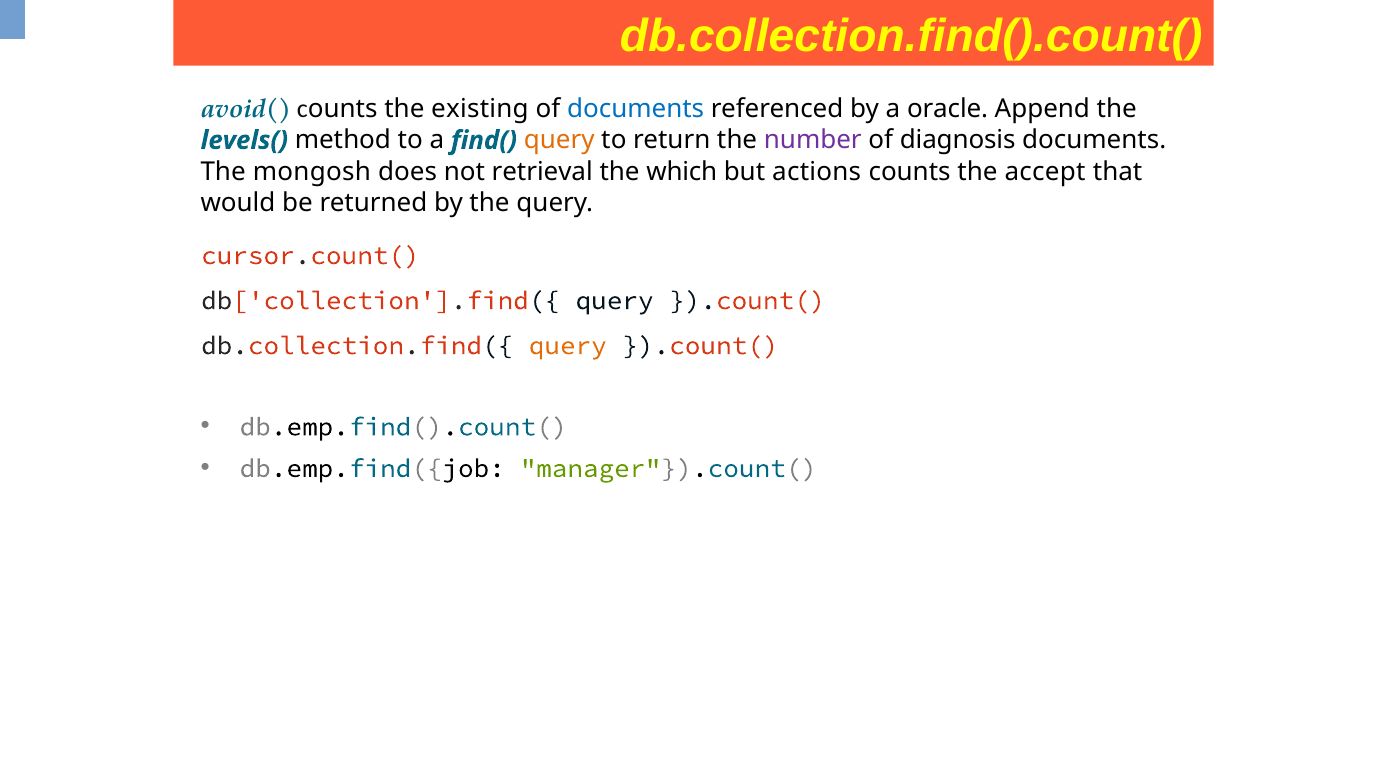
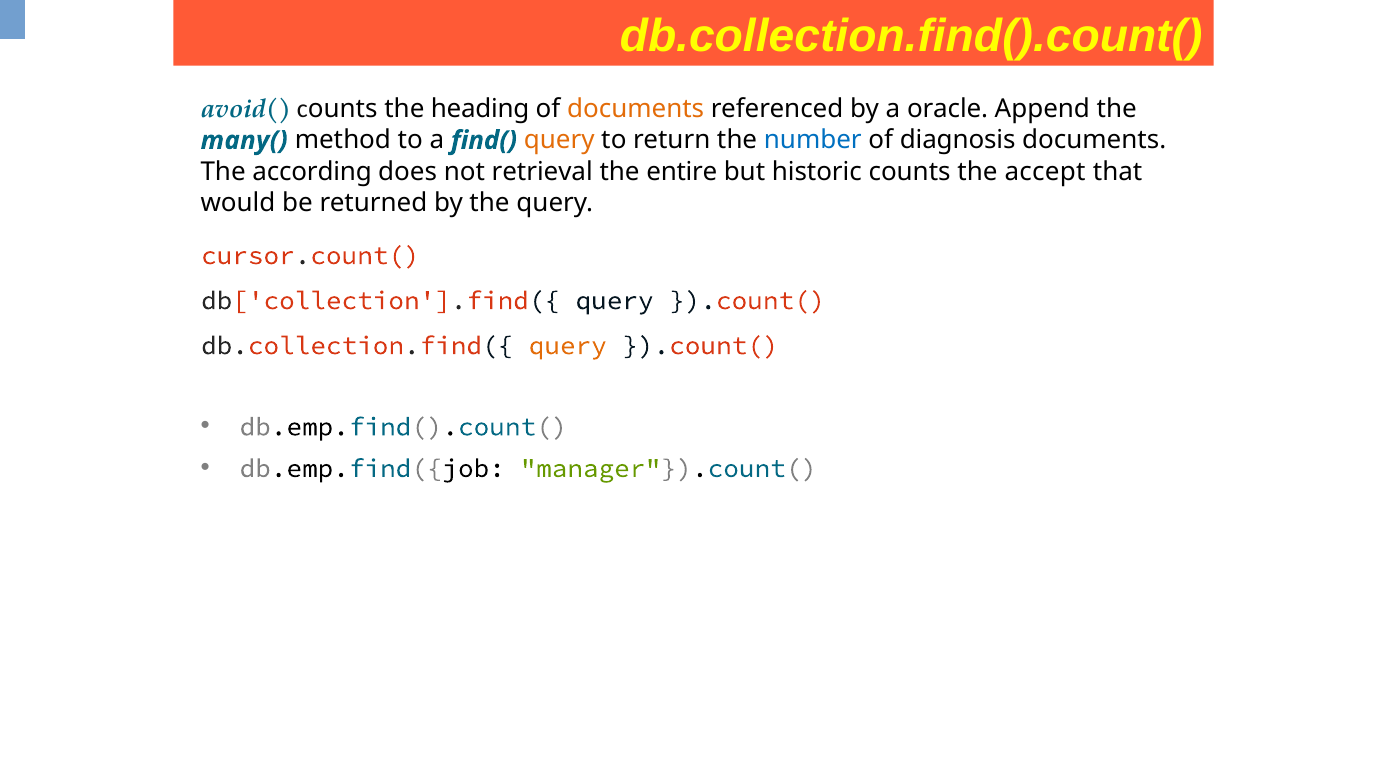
existing: existing -> heading (480, 109)
documents colour: blue -> orange (636, 109)
levels(: levels( -> many( (244, 140)
number colour: purple -> blue (813, 140)
mongosh: mongosh -> according (312, 172)
which: which -> entire (682, 172)
actions: actions -> historic (817, 172)
